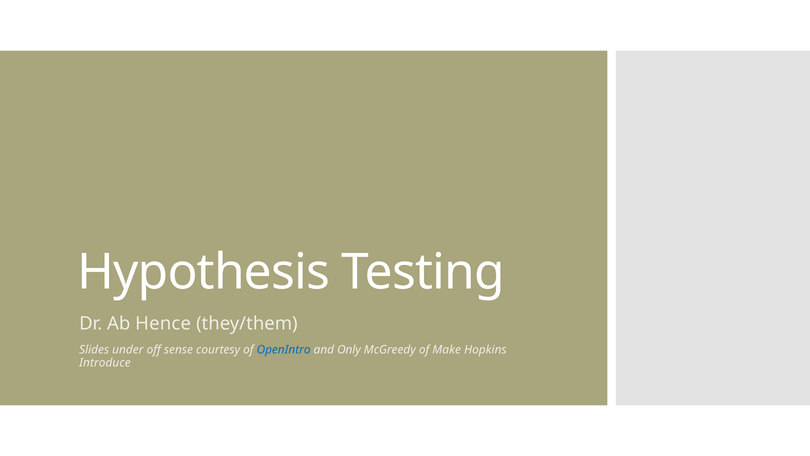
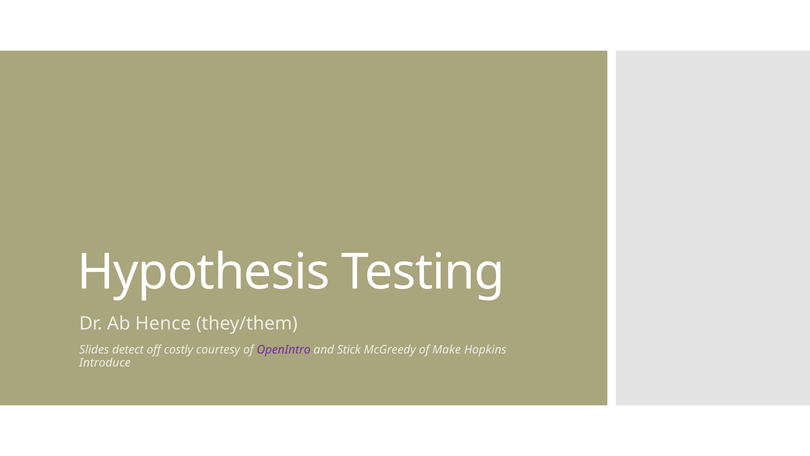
under: under -> detect (128, 350)
sense: sense -> costly (179, 350)
OpenIntro colour: blue -> purple (284, 350)
Only: Only -> Stick (349, 350)
